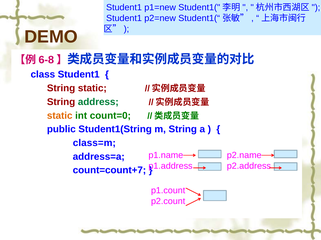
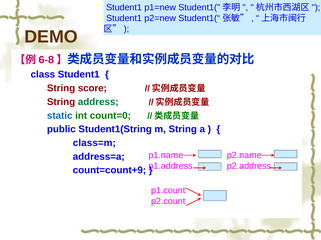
String static: static -> score (92, 88)
static colour: orange -> blue (60, 116)
count=count+7: count=count+7 -> count=count+9 (109, 171)
